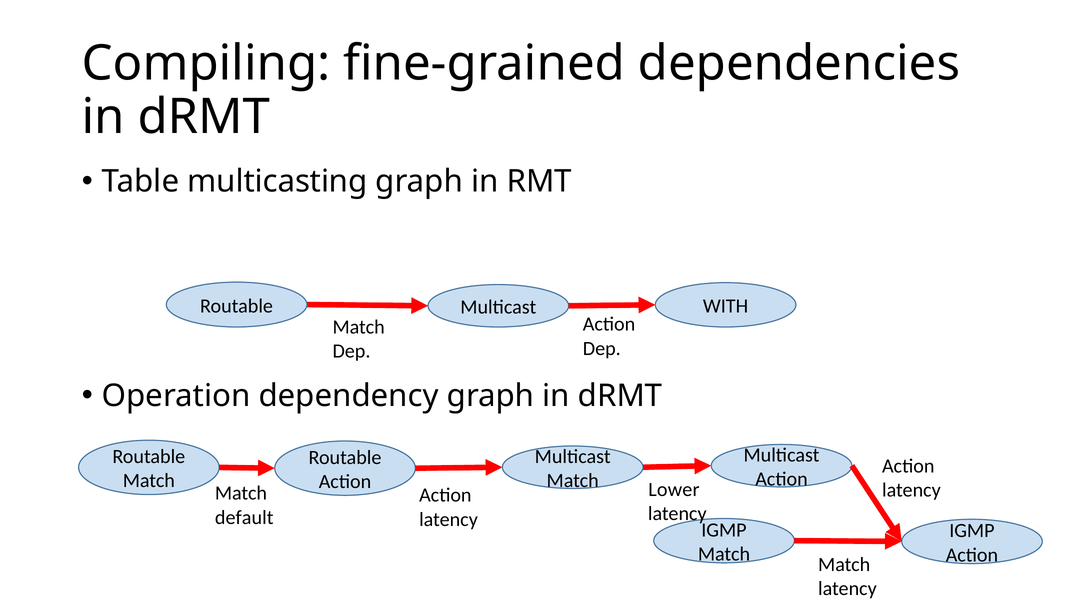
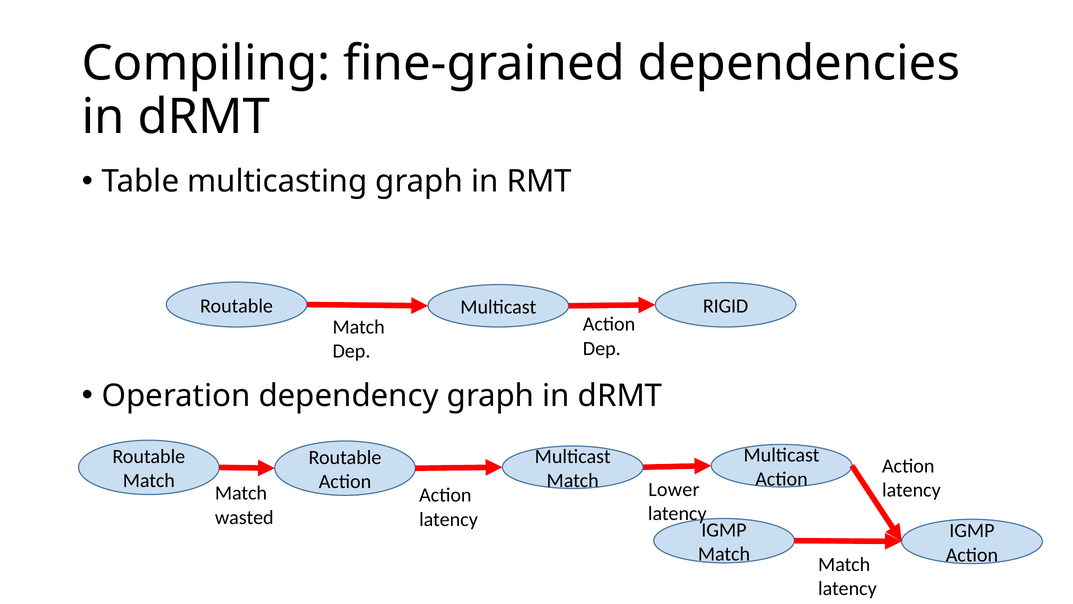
WITH: WITH -> RIGID (726, 306)
default: default -> wasted (244, 517)
